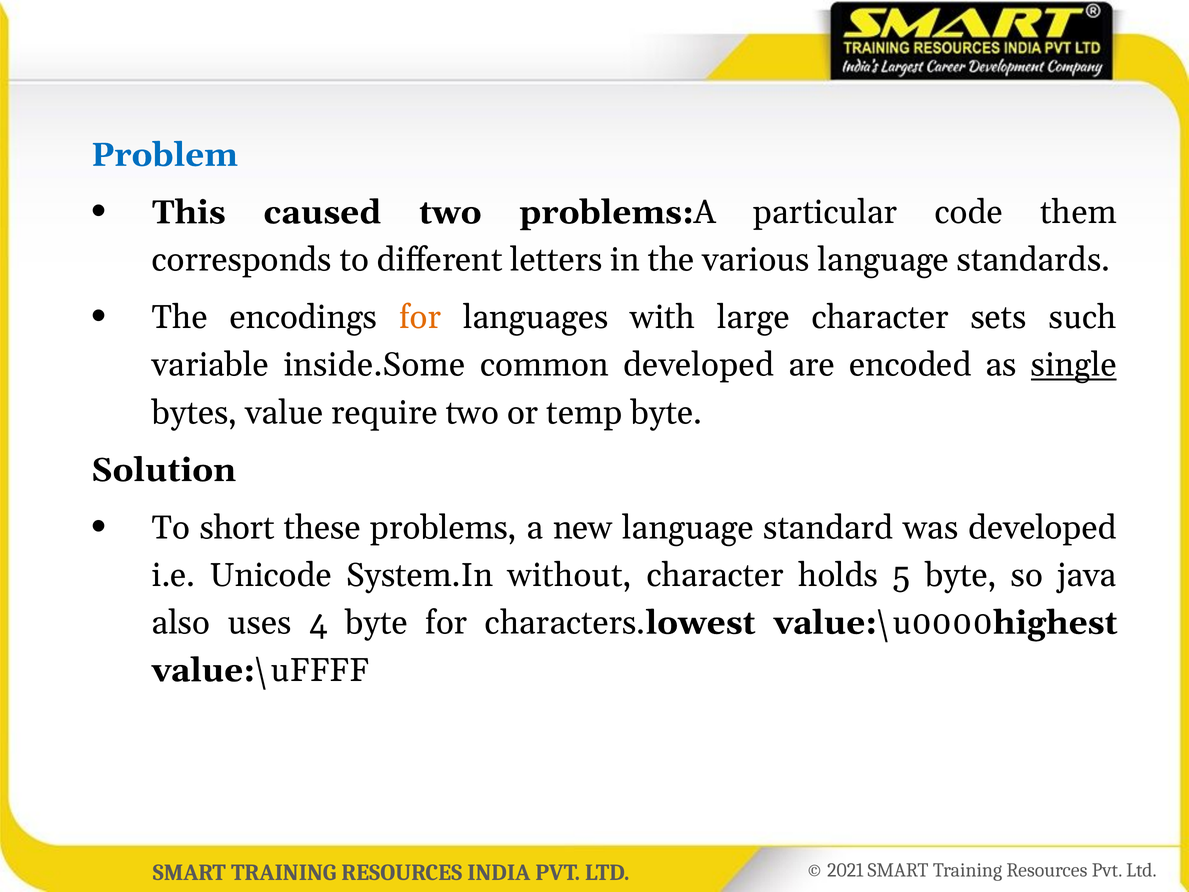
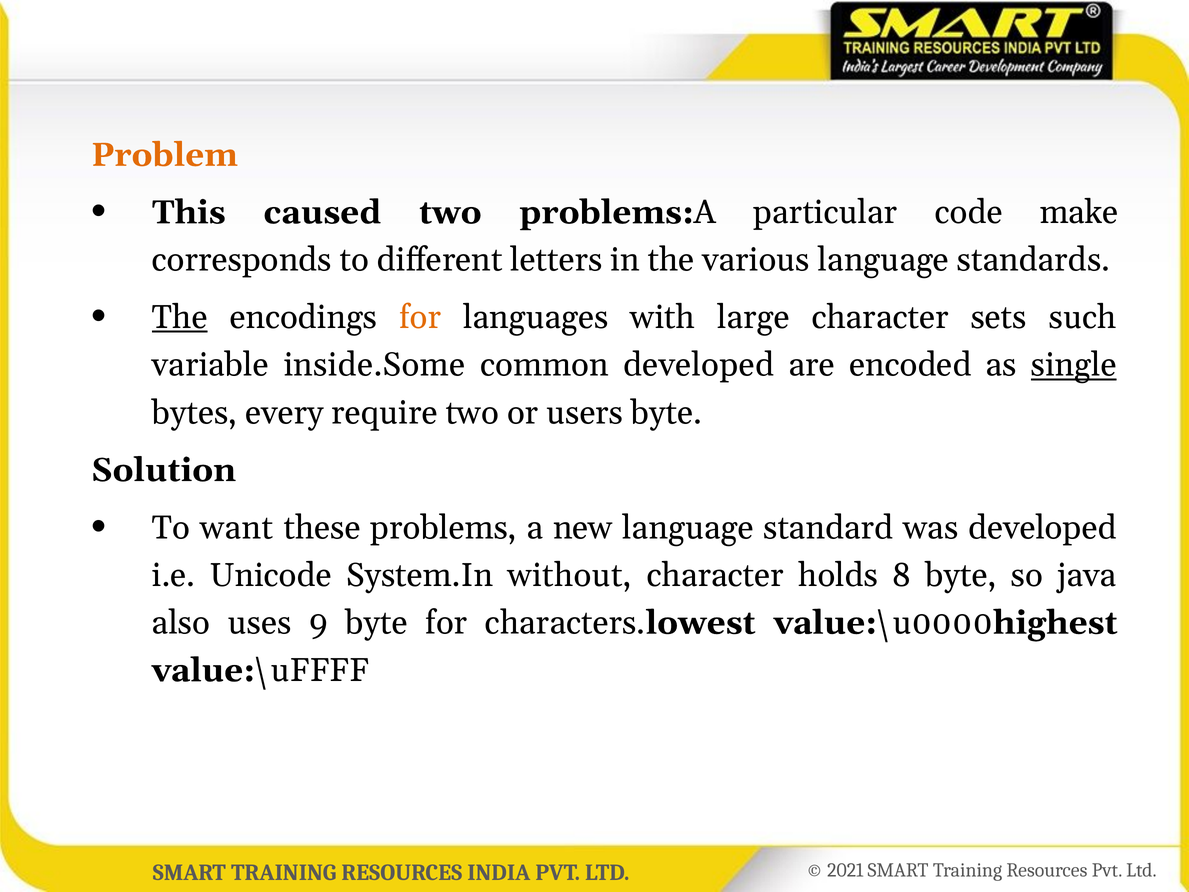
Problem colour: blue -> orange (164, 155)
them: them -> make (1079, 212)
The underline: none -> present (180, 317)
value: value -> every (284, 413)
temp: temp -> users (585, 413)
short: short -> want (237, 528)
5: 5 -> 8 (902, 575)
4: 4 -> 9 (318, 623)
